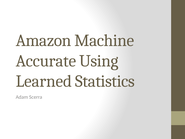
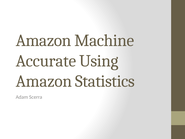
Learned: Learned -> Amazon (44, 81)
